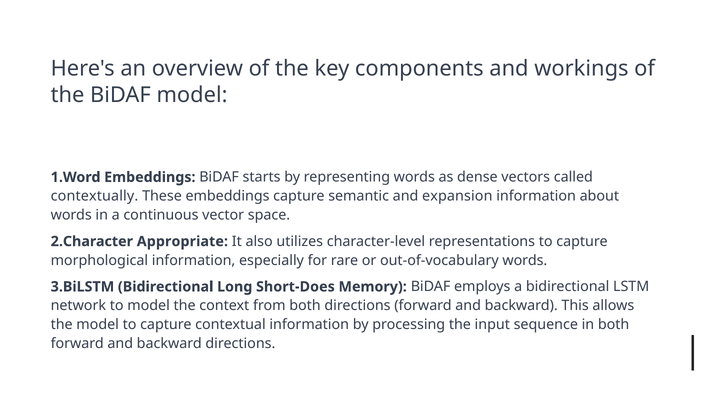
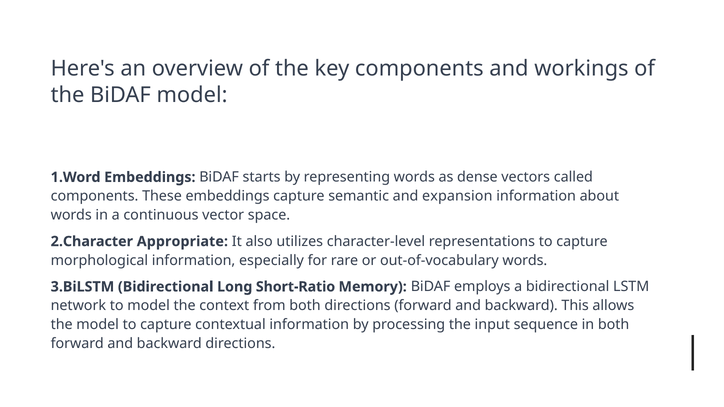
contextually: contextually -> components (95, 196)
Short-Does: Short-Does -> Short-Ratio (296, 287)
